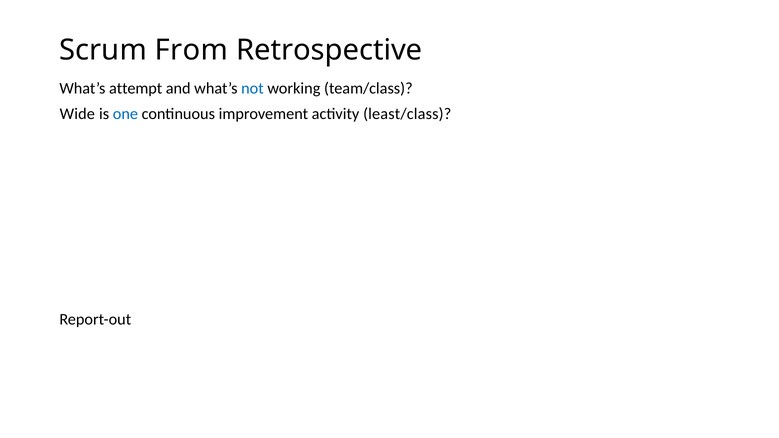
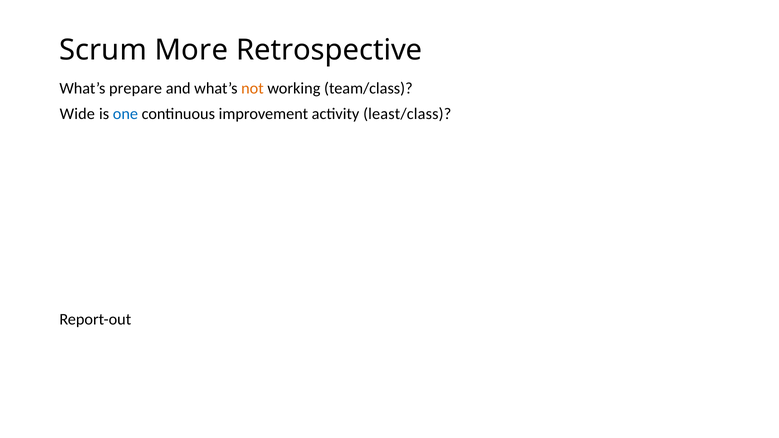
From: From -> More (191, 50)
attempt: attempt -> prepare (136, 88)
not colour: blue -> orange (252, 88)
